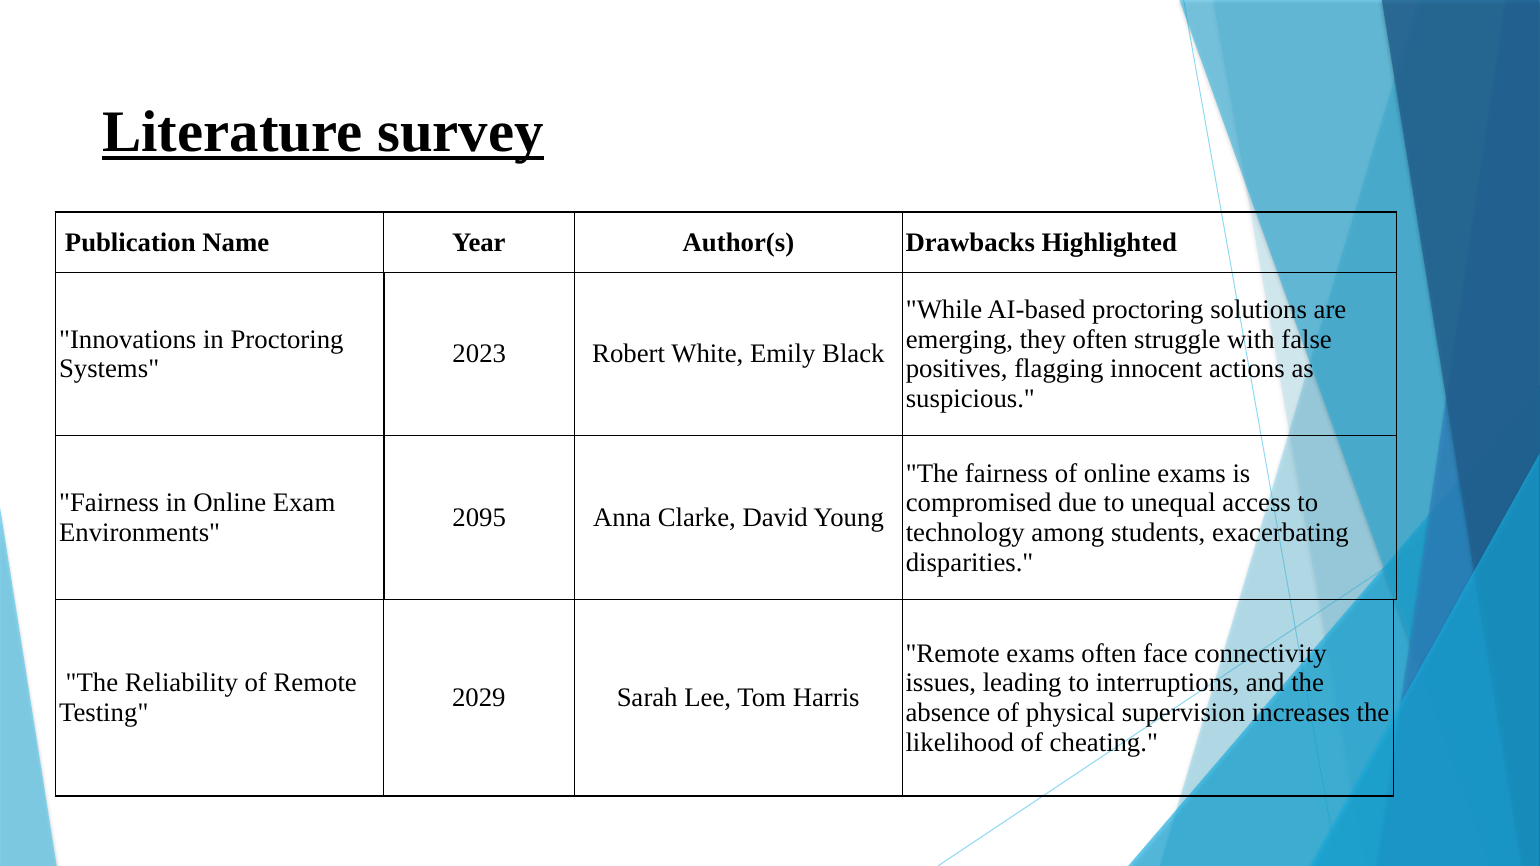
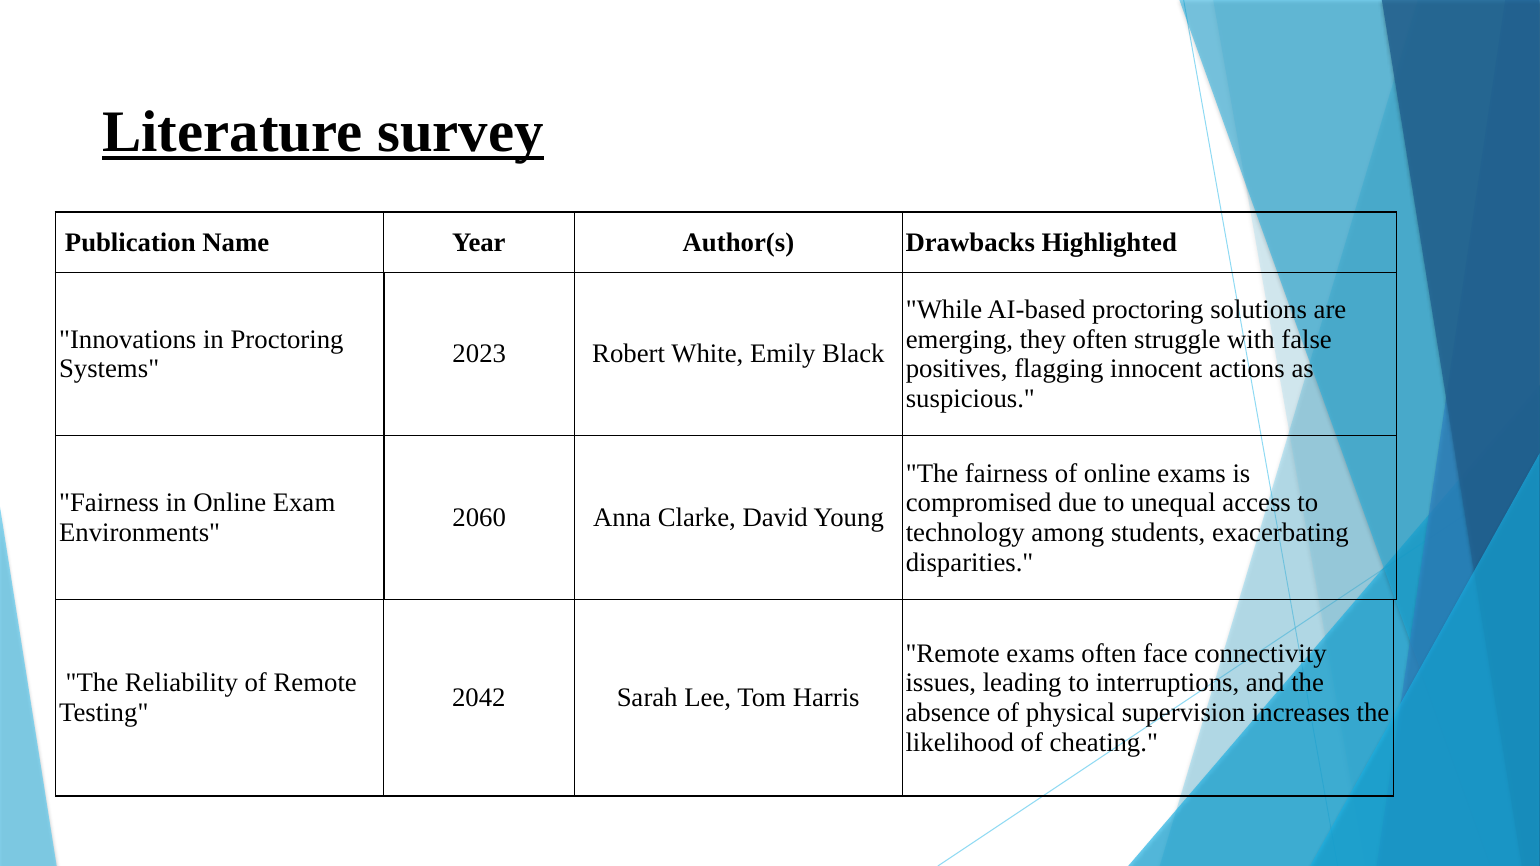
2095: 2095 -> 2060 (479, 518)
2029: 2029 -> 2042 (479, 698)
